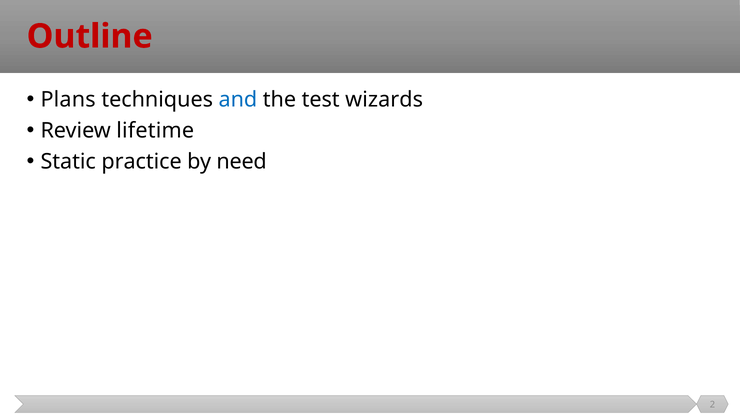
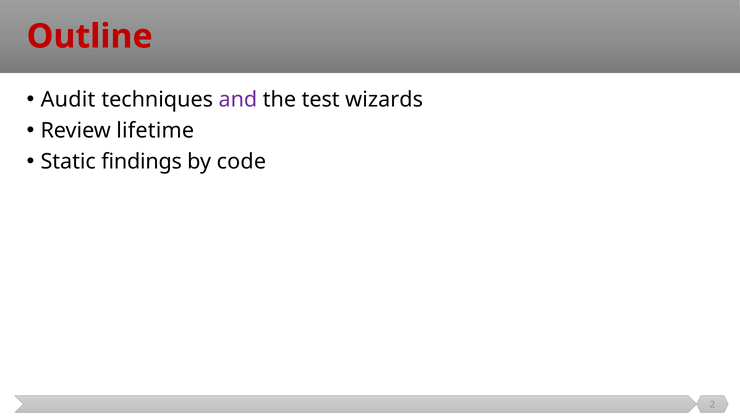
Plans: Plans -> Audit (68, 100)
and colour: blue -> purple (238, 100)
practice: practice -> findings (142, 162)
need: need -> code (241, 162)
